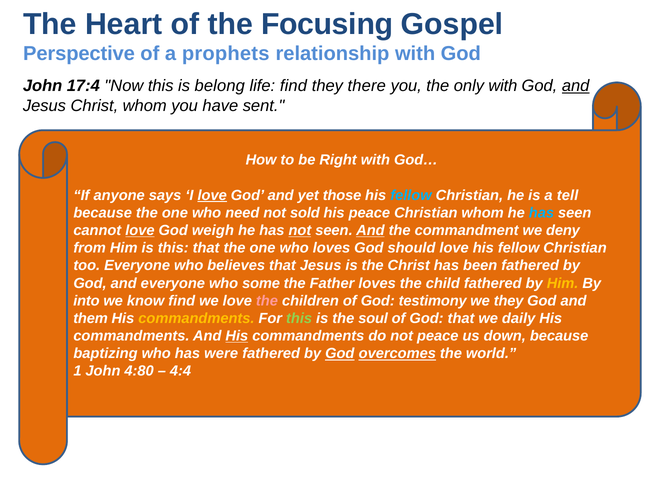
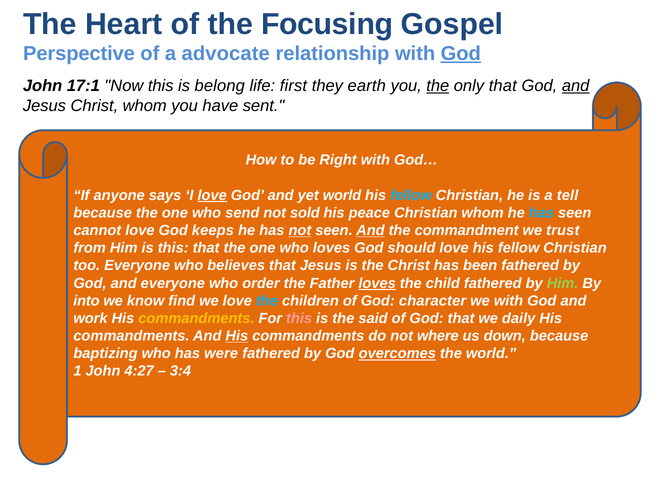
a prophets: prophets -> advocate (226, 54)
God underline: none -> present (461, 54)
17:4: 17:4 -> 17:1 (83, 86)
life find: find -> first (293, 86)
there: there -> earth (367, 86)
the underline: none -> present (438, 86)
only with: with -> that (503, 86)
yet those: those -> world (342, 195)
need: need -> send (242, 213)
love underline: present -> none (140, 230)
weigh: weigh -> keeps (213, 230)
deny: deny -> trust (563, 230)
some: some -> order (261, 283)
loves underline: none -> present (377, 283)
Him colour: yellow -> light green (563, 283)
the colour: pink -> light blue (267, 301)
testimony: testimony -> character (433, 301)
we they: they -> with (509, 301)
them: them -> work (90, 318)
this colour: light green -> pink (299, 318)
soul: soul -> said (373, 318)
not peace: peace -> where (438, 336)
God underline: present -> none (340, 354)
4:80: 4:80 -> 4:27 (139, 371)
4:4: 4:4 -> 3:4 (181, 371)
